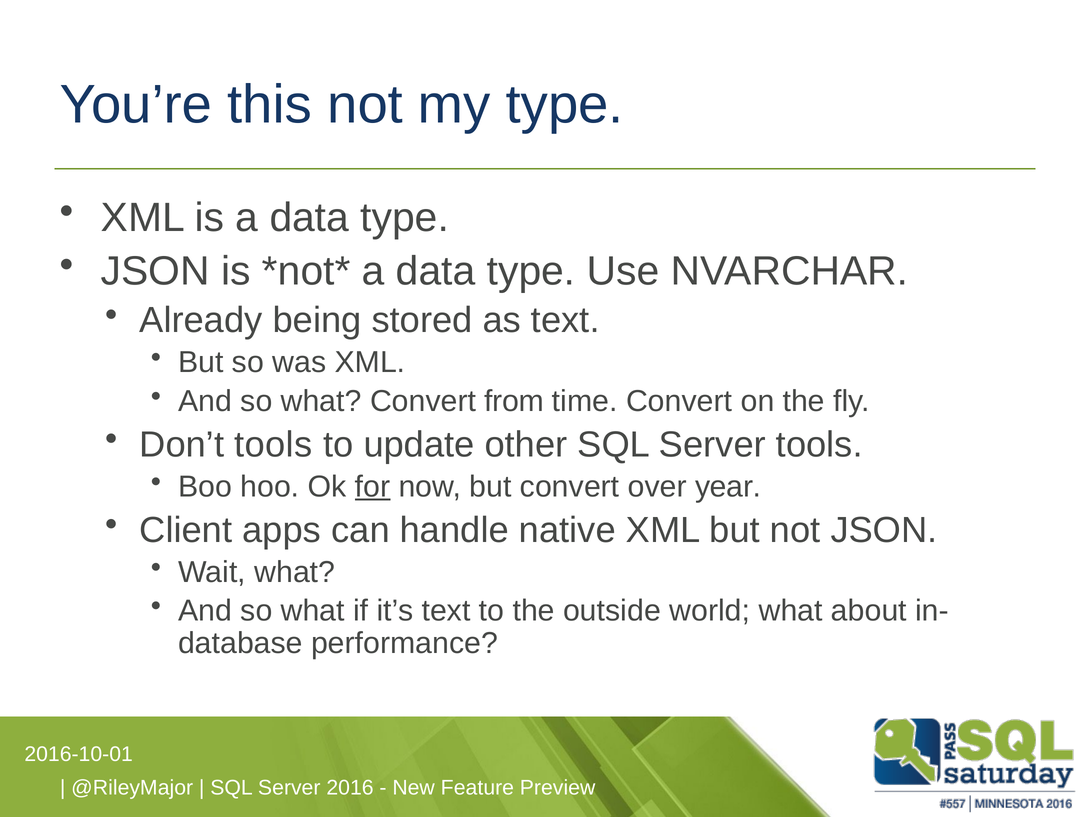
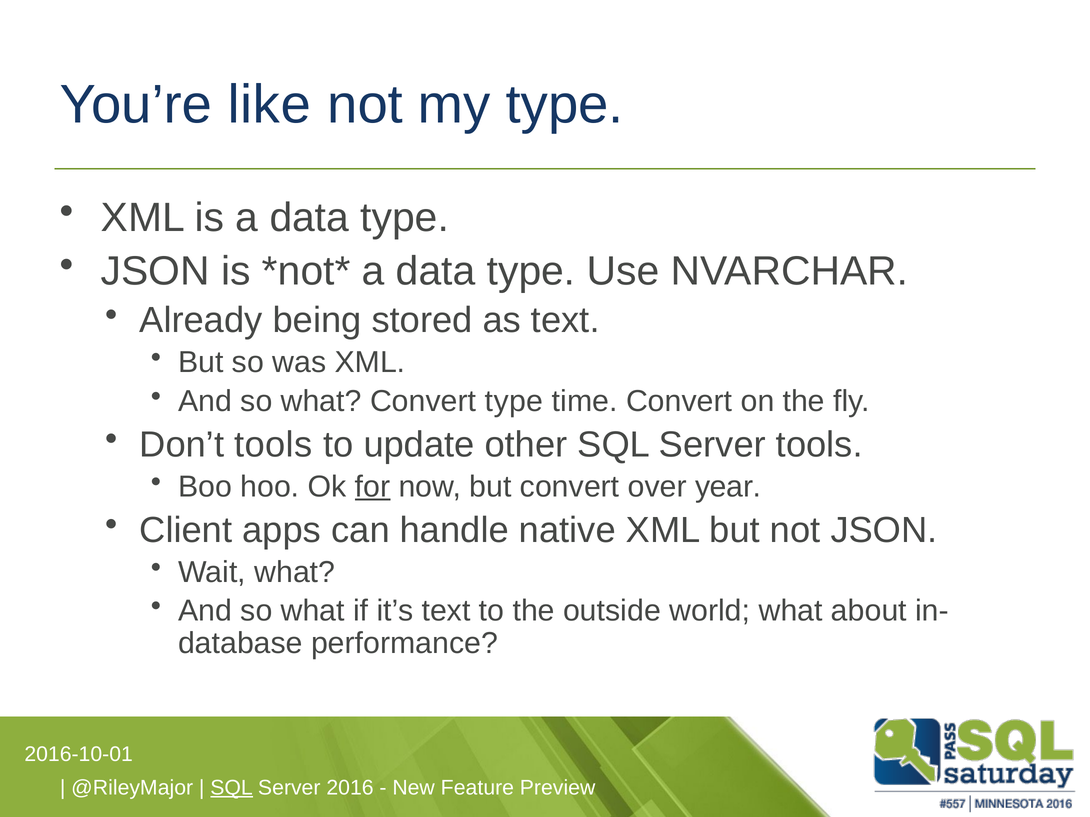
this: this -> like (269, 105)
Convert from: from -> type (514, 401)
SQL underline: none -> present (232, 788)
